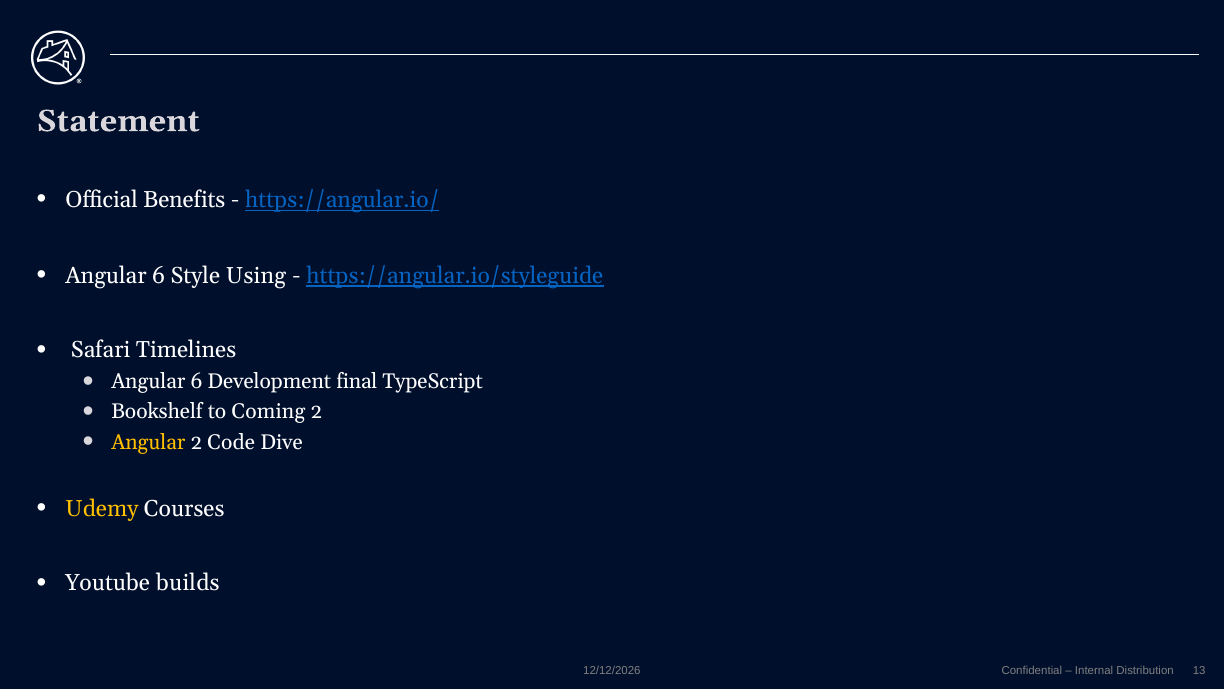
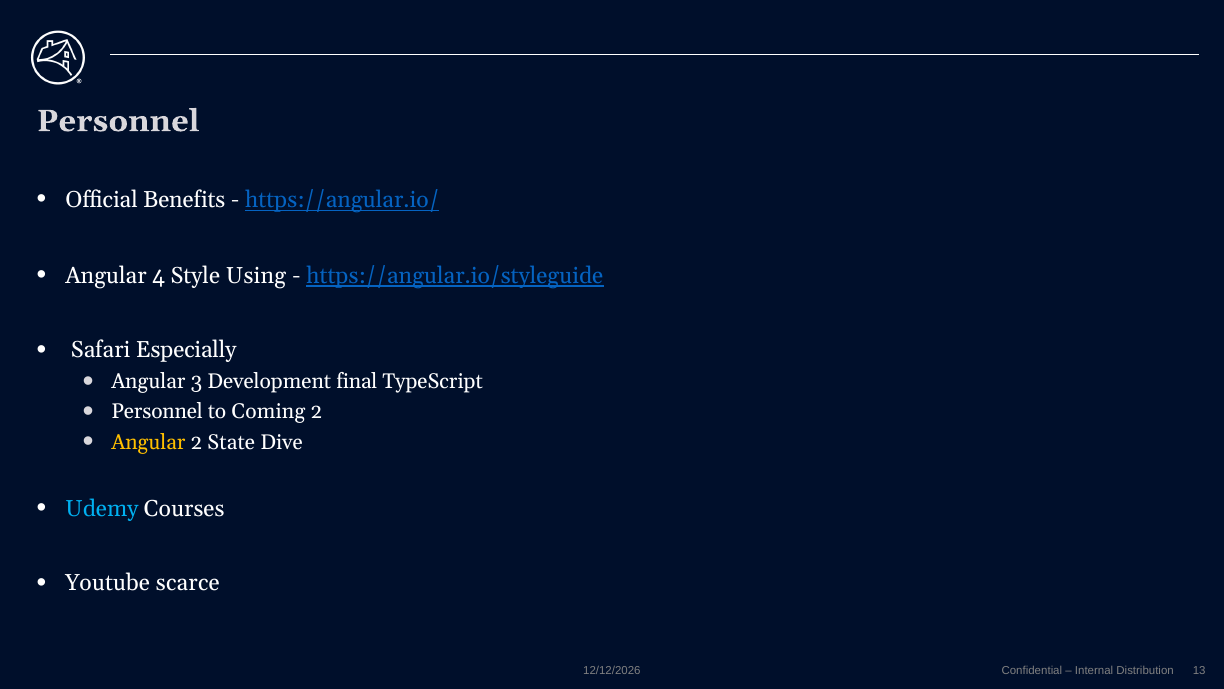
Statement: Statement -> Personnel (118, 121)
6: 6 -> 4 (159, 275)
Timelines: Timelines -> Especially (186, 350)
6: 6 -> 3 (196, 381)
Bookshelf: Bookshelf -> Personnel (157, 412)
Code: Code -> State (231, 442)
Udemy colour: yellow -> light blue (102, 508)
builds: builds -> scarce (188, 583)
